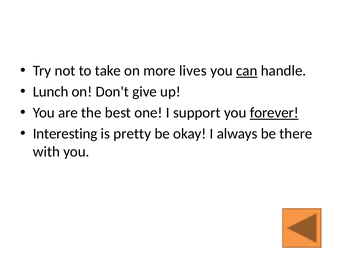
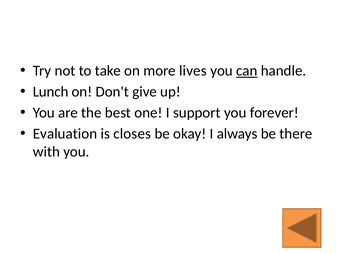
forever underline: present -> none (274, 113)
Interesting: Interesting -> Evaluation (65, 134)
pretty: pretty -> closes (132, 134)
